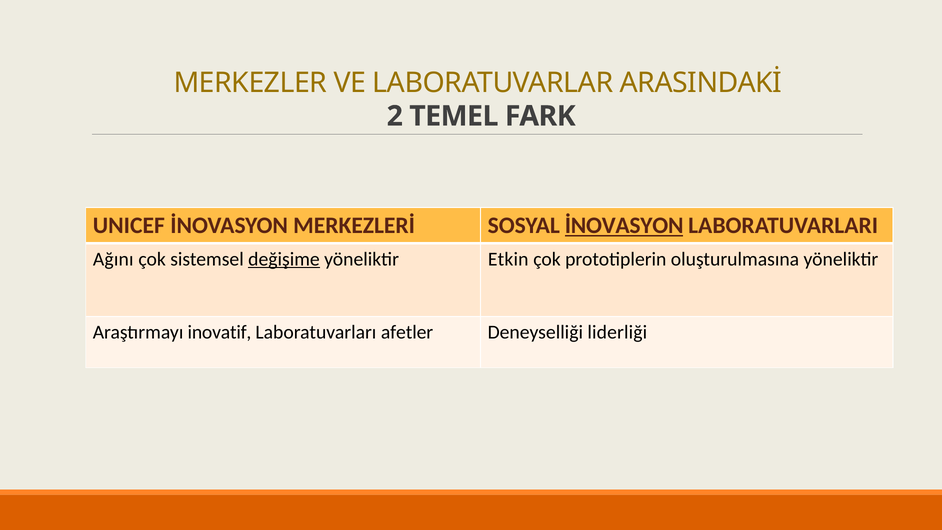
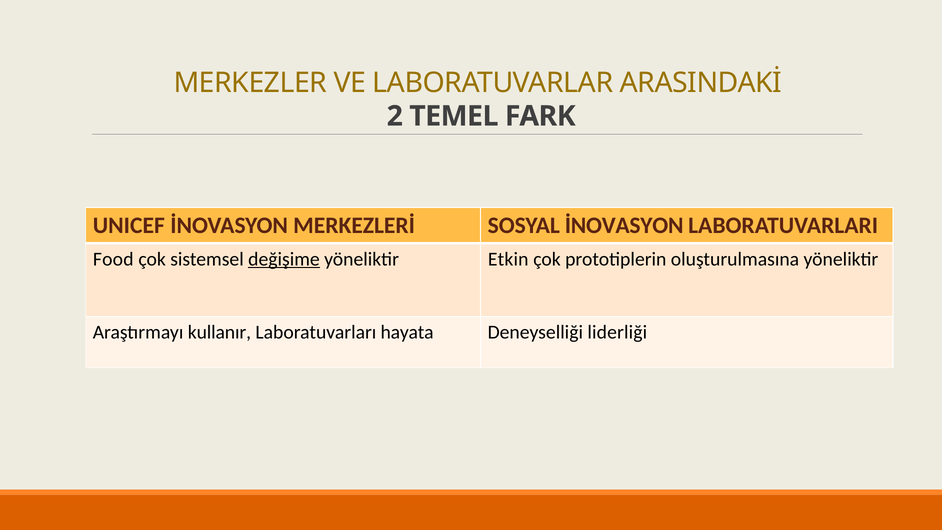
İNOVASYON underline: present -> none (624, 226)
Ağını: Ağını -> Food (113, 259)
inovatif: inovatif -> kullanır (219, 332)
afetler: afetler -> hayata (407, 332)
